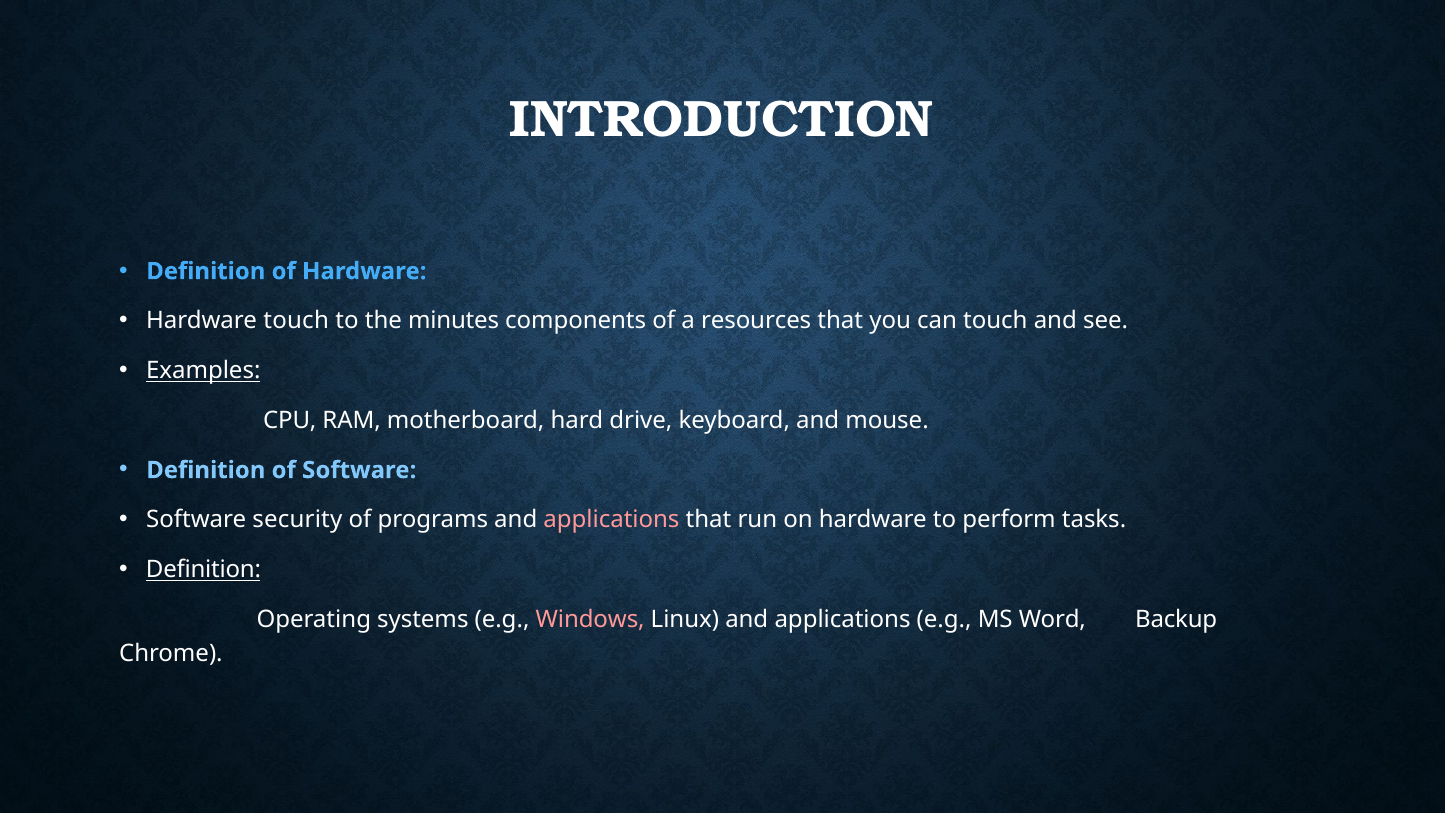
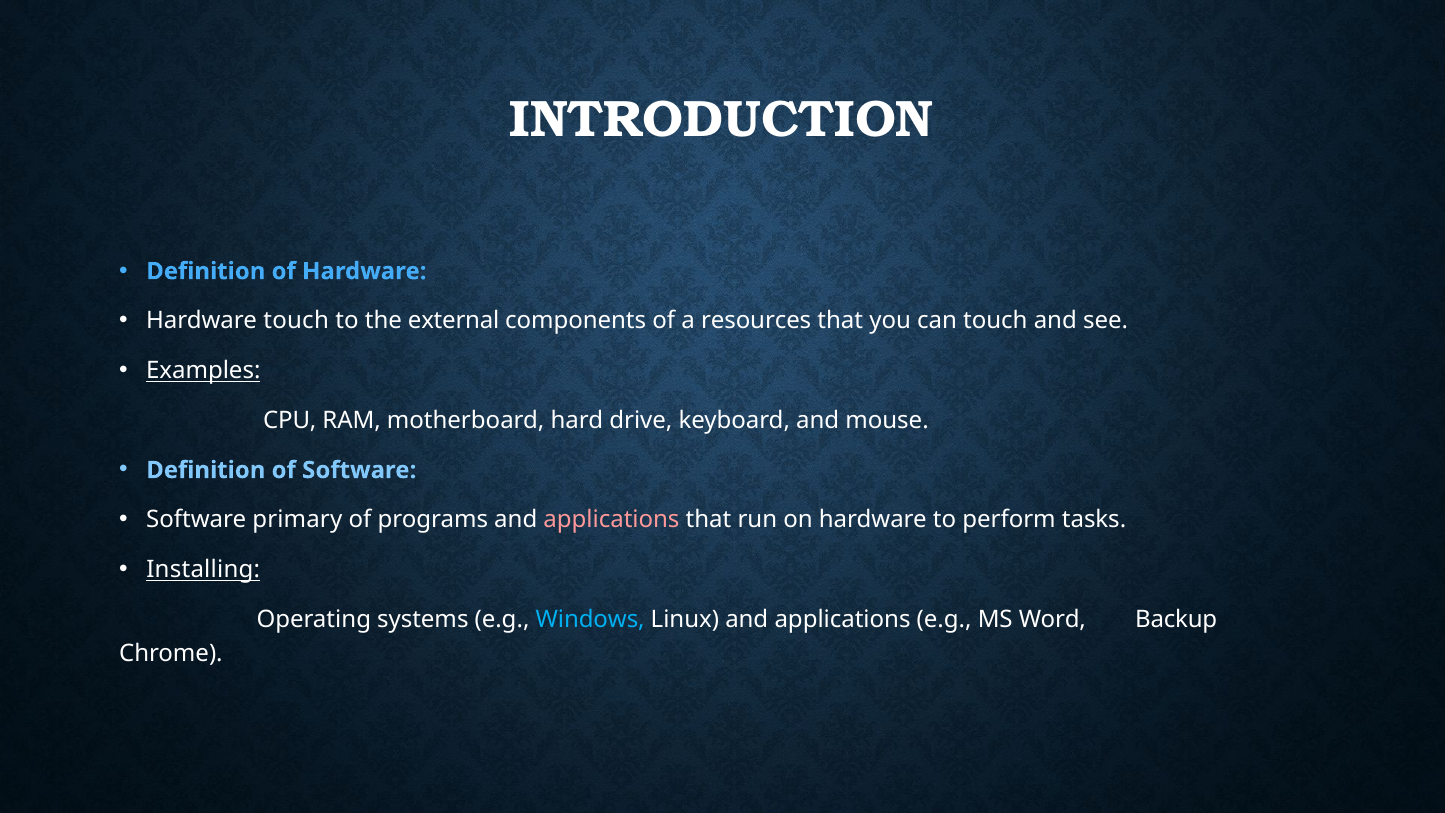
minutes: minutes -> external (454, 321)
security: security -> primary (297, 520)
Definition: Definition -> Installing (203, 569)
Windows colour: pink -> light blue (590, 619)
